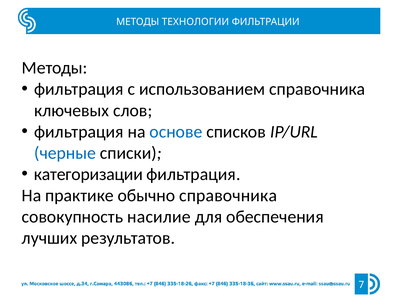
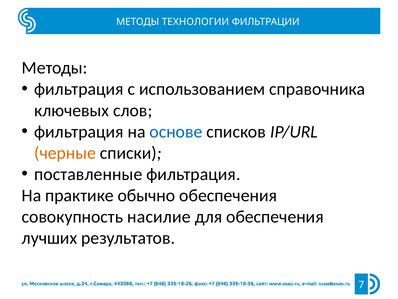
черные colour: blue -> orange (65, 153)
категоризации: категоризации -> поставленные (88, 174)
обычно справочника: справочника -> обеспечения (228, 195)
